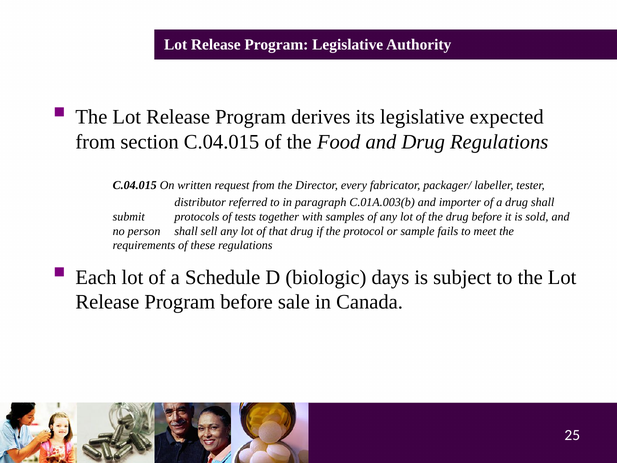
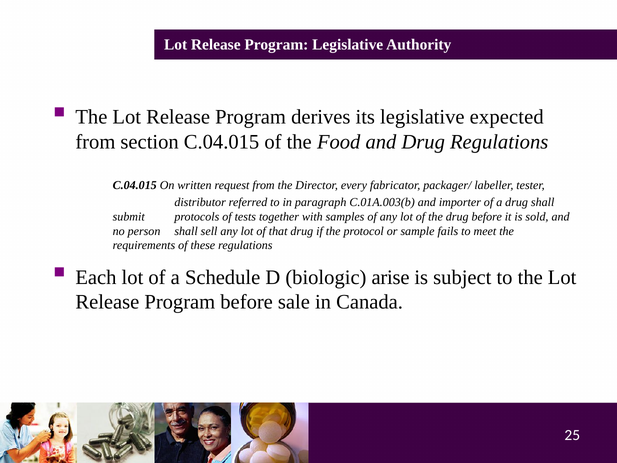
days: days -> arise (391, 277)
